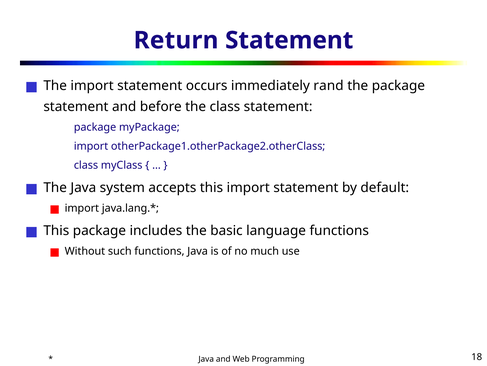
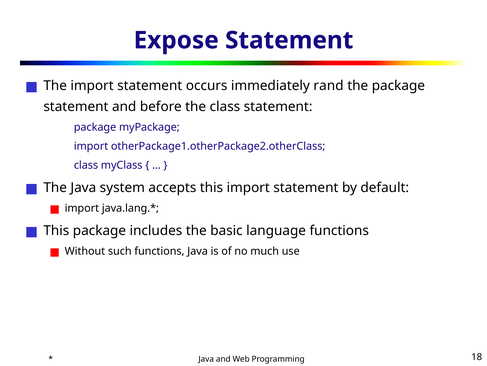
Return: Return -> Expose (176, 40)
